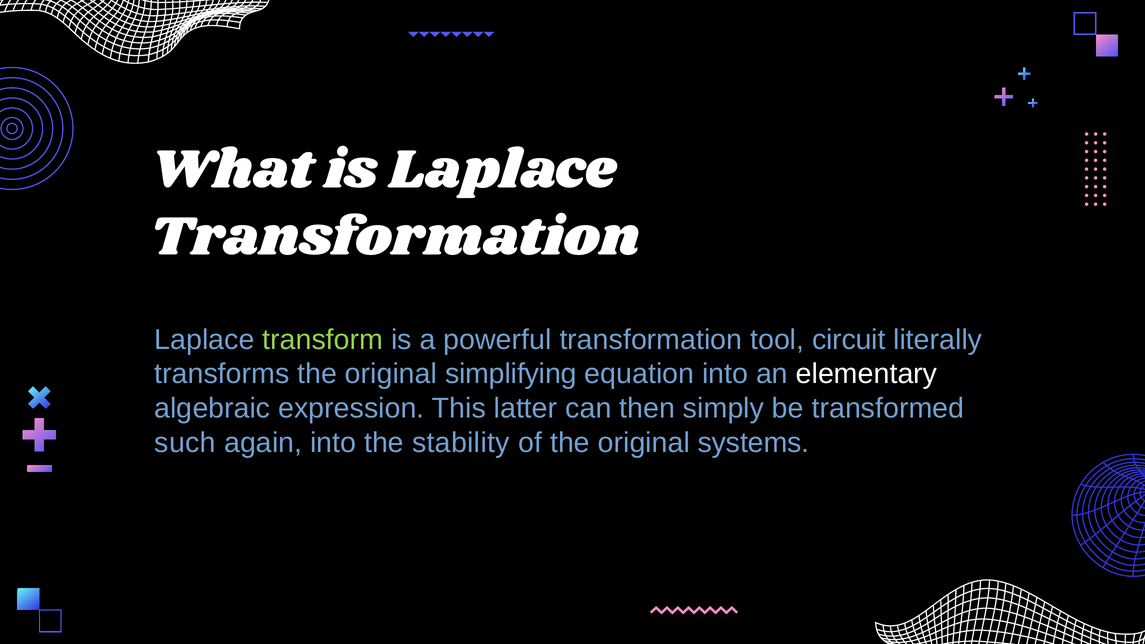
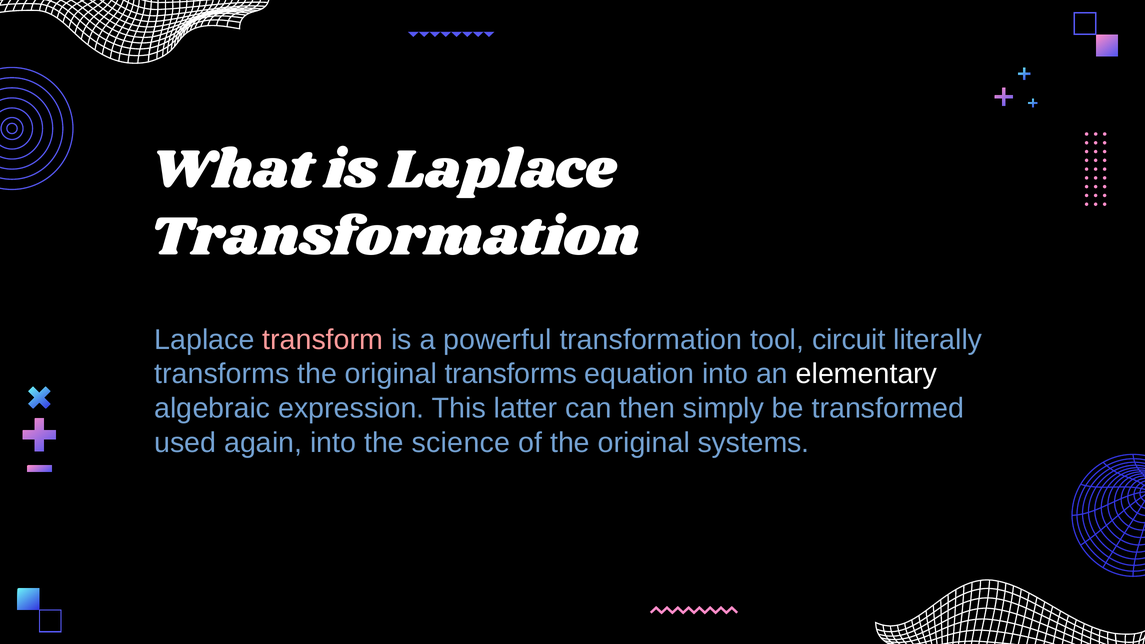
transform colour: light green -> pink (323, 340)
original simplifying: simplifying -> transforms (511, 374)
such: such -> used (185, 443)
stability: stability -> science (461, 443)
